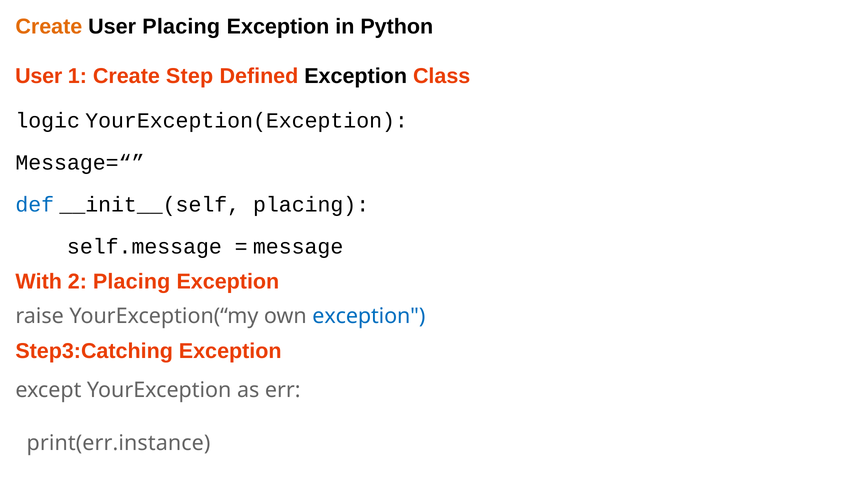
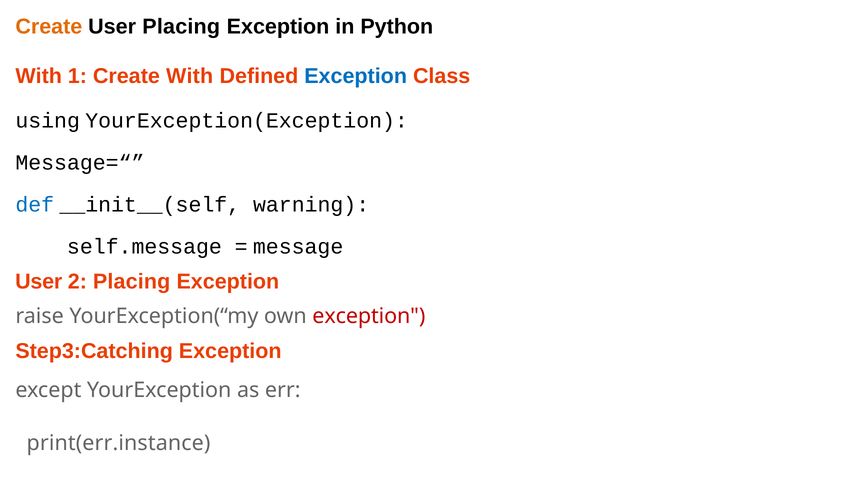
User: User -> With (39, 76)
Create Step: Step -> With (190, 76)
Exception colour: black -> blue (356, 76)
logic: logic -> using (48, 121)
__init__(self placing: placing -> warning (311, 205)
With: With -> User (39, 281)
exception colour: blue -> red (369, 316)
